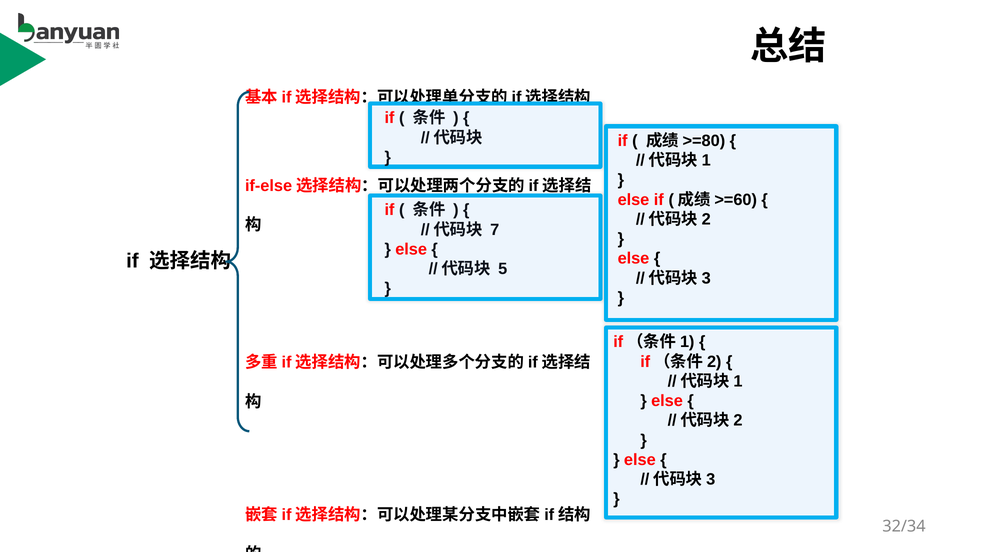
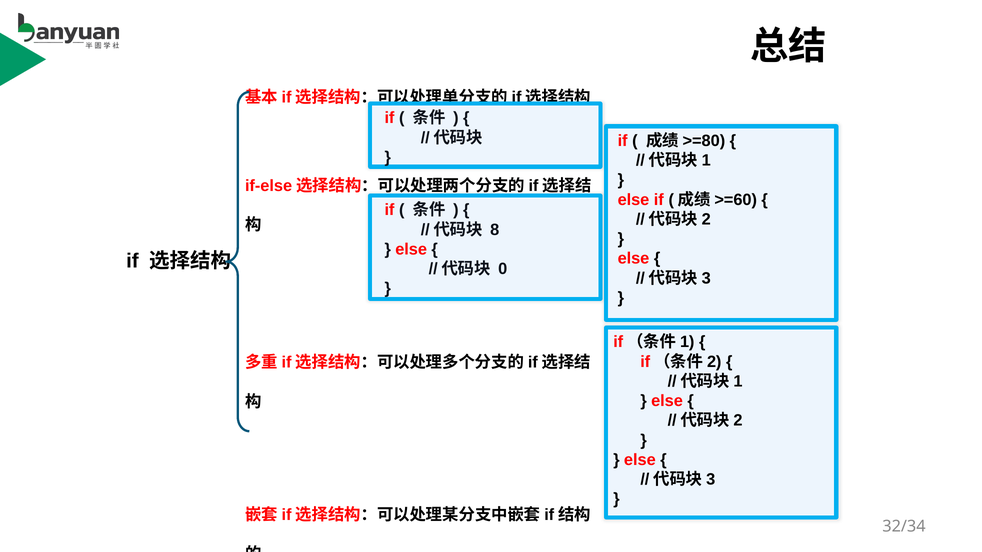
7: 7 -> 8 (495, 230)
5: 5 -> 0 (503, 269)
